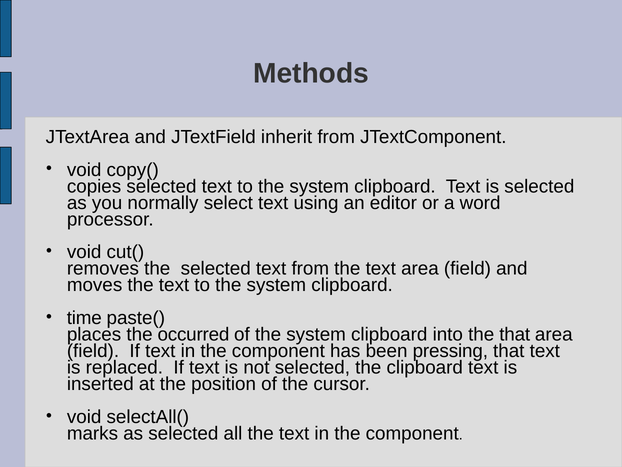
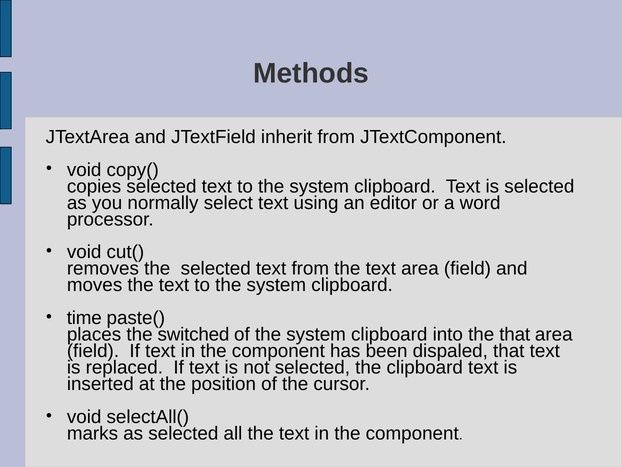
occurred: occurred -> switched (193, 334)
pressing: pressing -> dispaled (450, 351)
